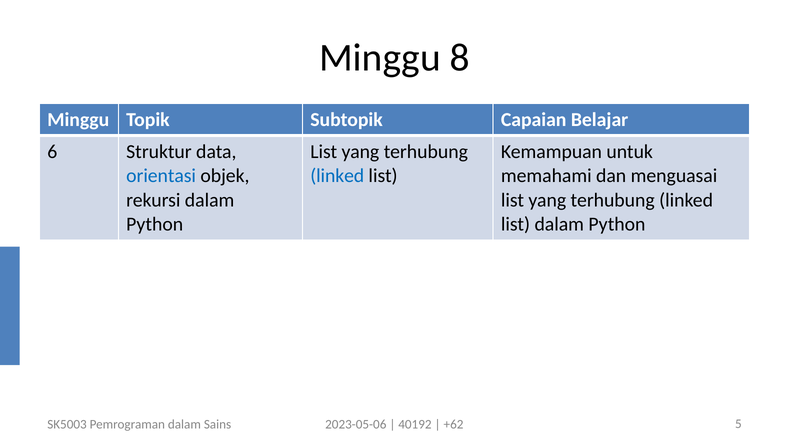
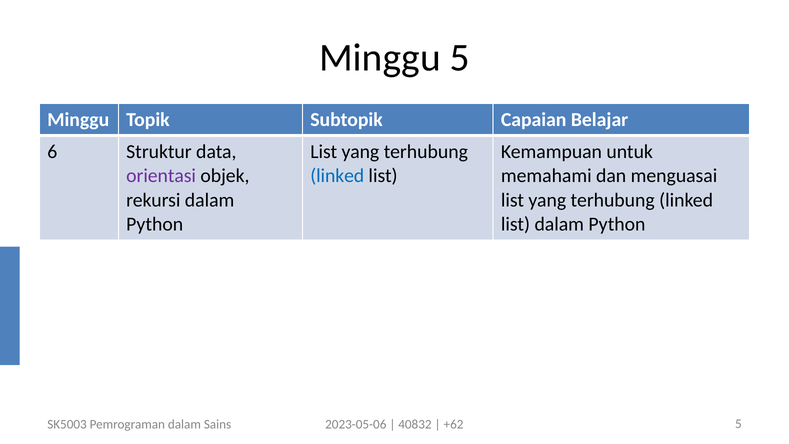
Minggu 8: 8 -> 5 (460, 57)
orientasi colour: blue -> purple (161, 176)
40192: 40192 -> 40832 (415, 424)
